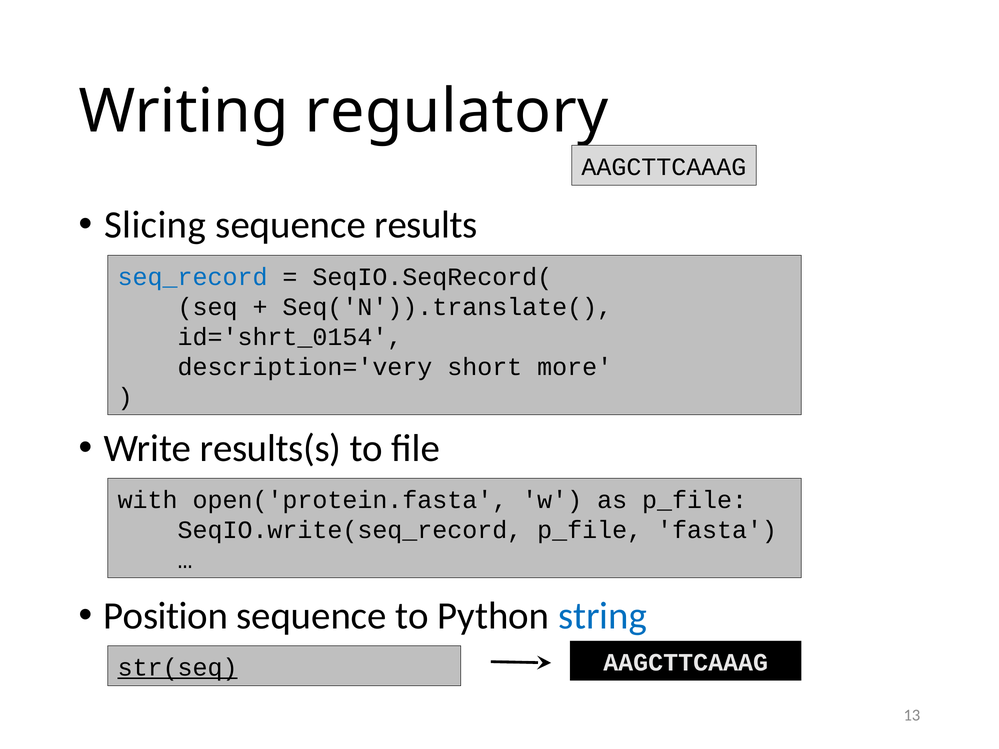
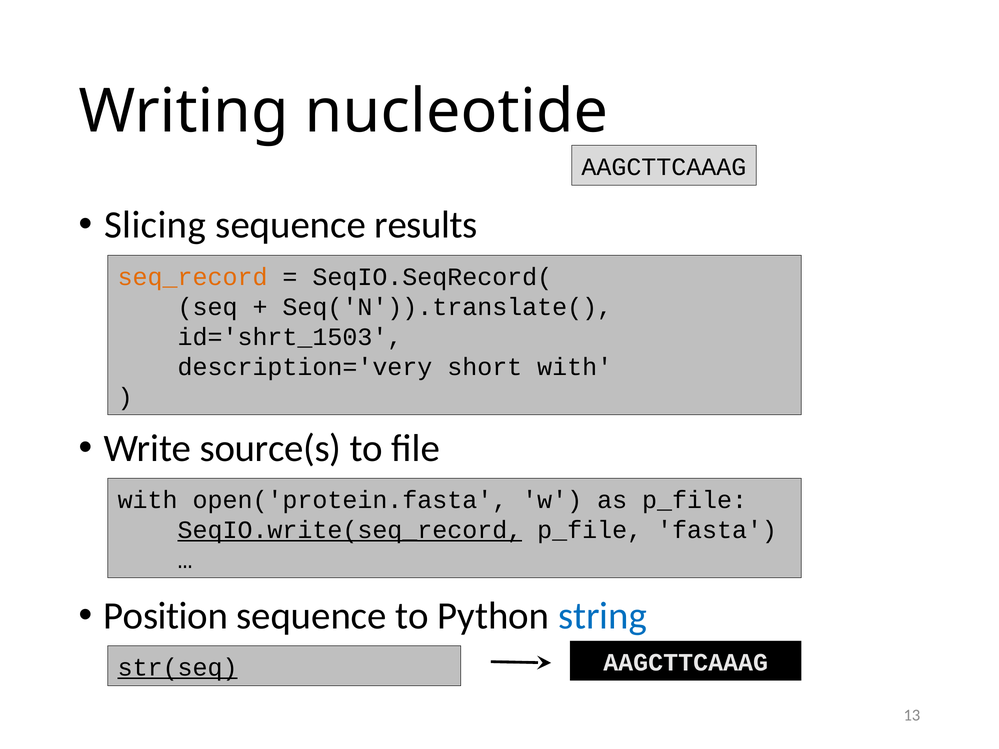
regulatory: regulatory -> nucleotide (457, 112)
seq_record colour: blue -> orange (193, 277)
id='shrt_0154: id='shrt_0154 -> id='shrt_1503 (290, 337)
short more: more -> with (575, 367)
results(s: results(s -> source(s (271, 449)
SeqIO.write(seq_record underline: none -> present (350, 530)
